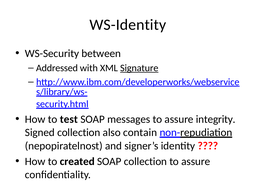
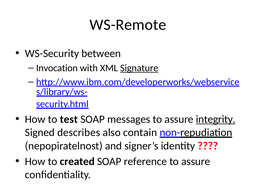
WS-Identity: WS-Identity -> WS-Remote (128, 25)
Addressed: Addressed -> Invocation (57, 68)
integrity underline: none -> present (216, 119)
Signed collection: collection -> describes (79, 132)
SOAP collection: collection -> reference (145, 161)
